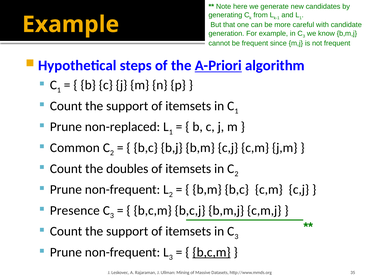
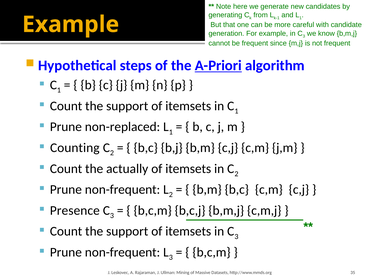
Common: Common -> Counting (75, 148)
doubles: doubles -> actually (127, 169)
b,c,m underline: present -> none (212, 253)
